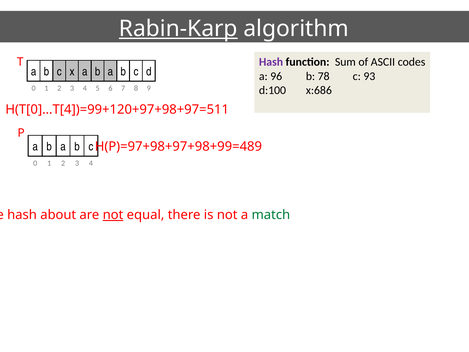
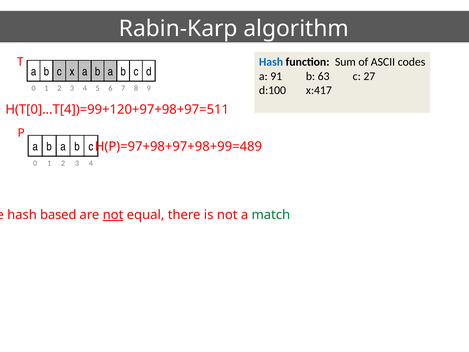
Rabin-Karp underline: present -> none (178, 28)
Hash colour: purple -> blue (271, 62)
96: 96 -> 91 (276, 76)
78: 78 -> 63 (324, 76)
93: 93 -> 27 (369, 76)
x:686: x:686 -> x:417 (319, 90)
about: about -> based (58, 215)
